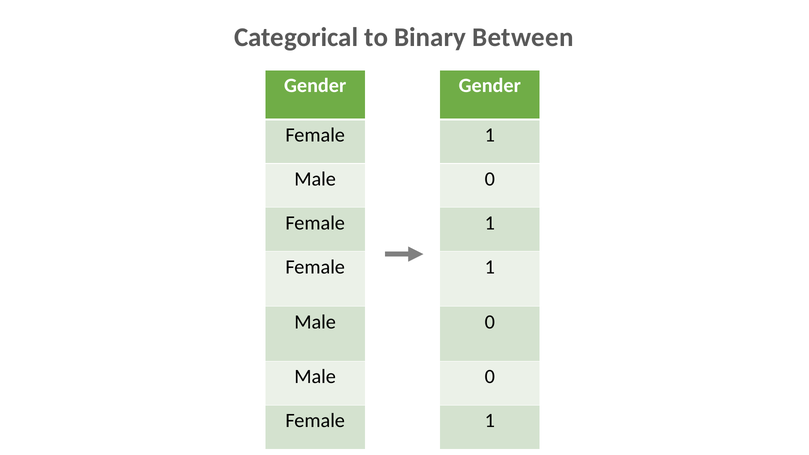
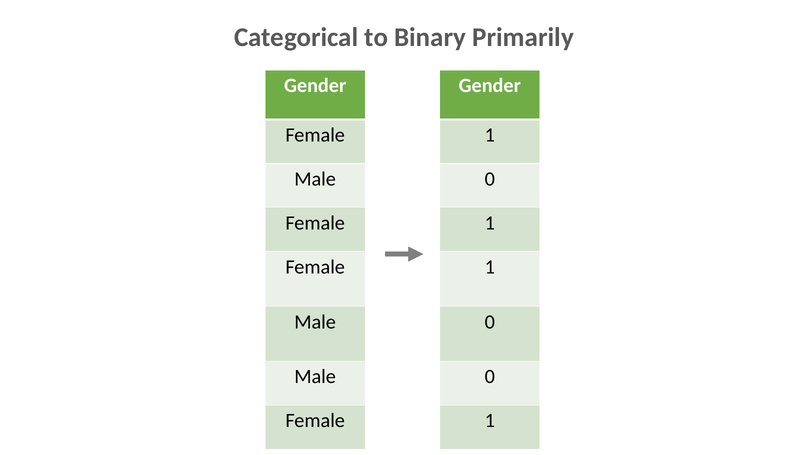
Between: Between -> Primarily (523, 37)
